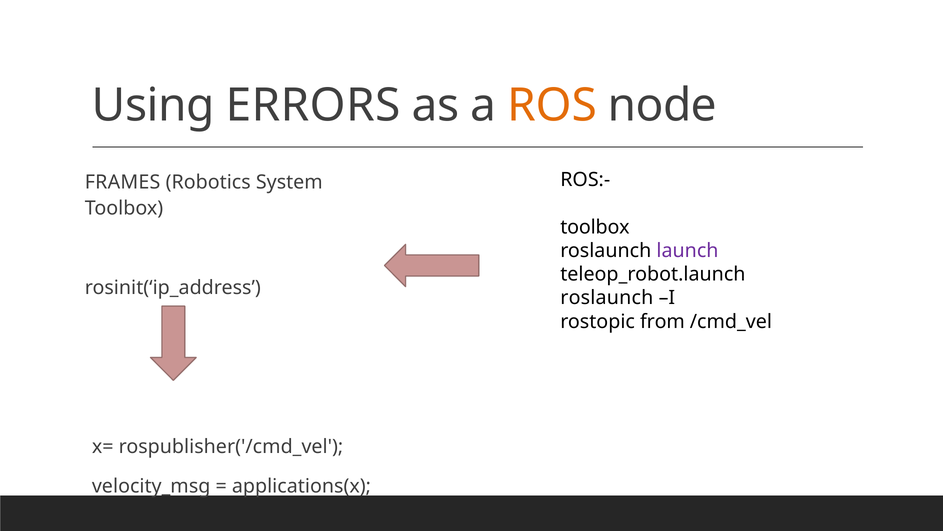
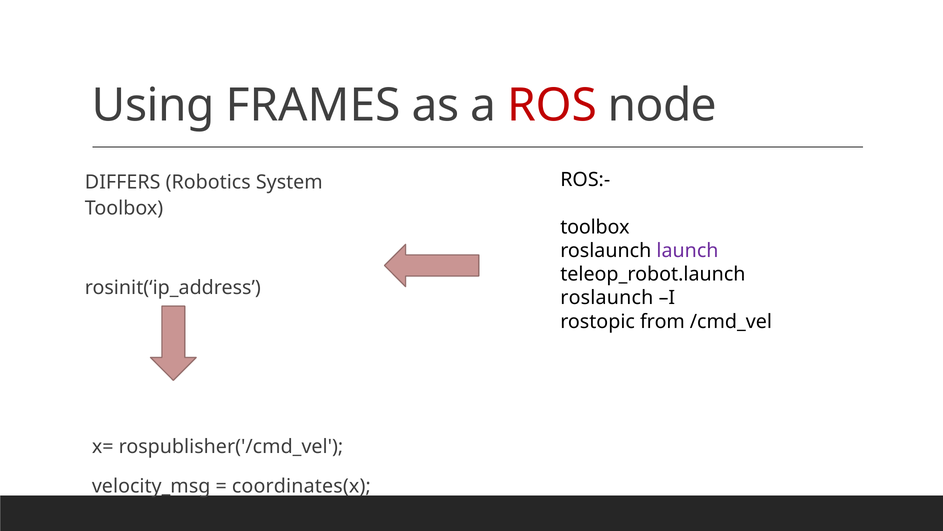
ERRORS: ERRORS -> FRAMES (313, 106)
ROS colour: orange -> red (552, 106)
FRAMES: FRAMES -> DIFFERS (123, 182)
applications(x: applications(x -> coordinates(x (301, 486)
